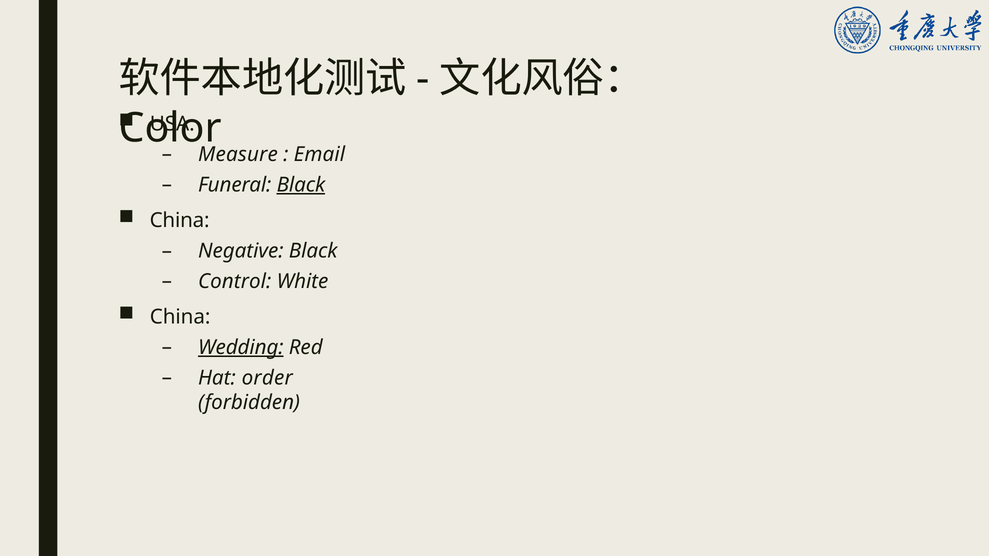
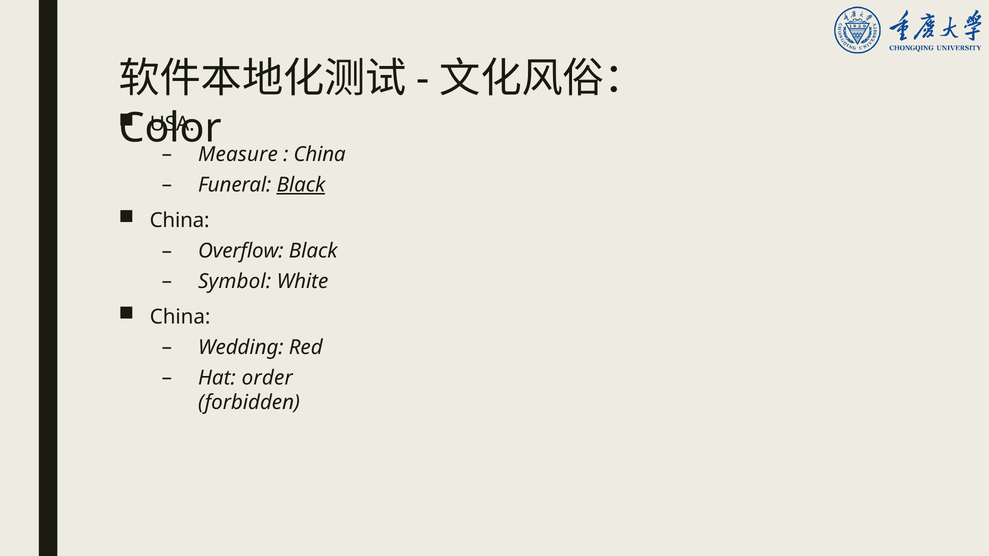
Email: Email -> China (320, 154)
Negative: Negative -> Overflow (241, 251)
Control: Control -> Symbol (235, 282)
Wedding underline: present -> none (241, 348)
